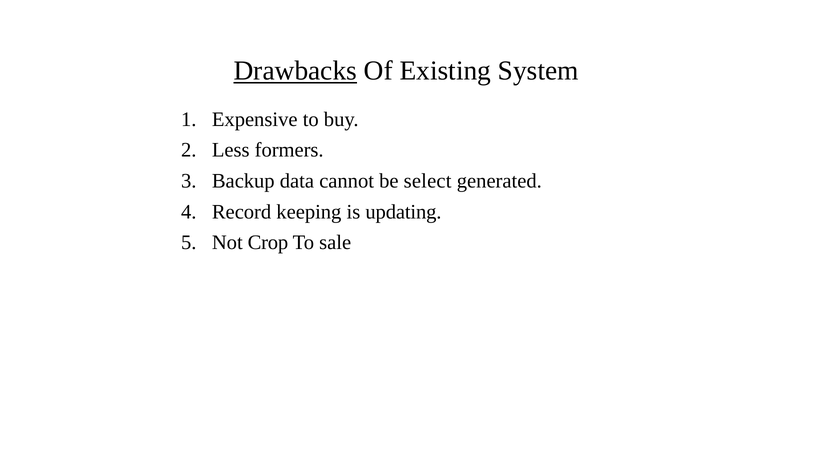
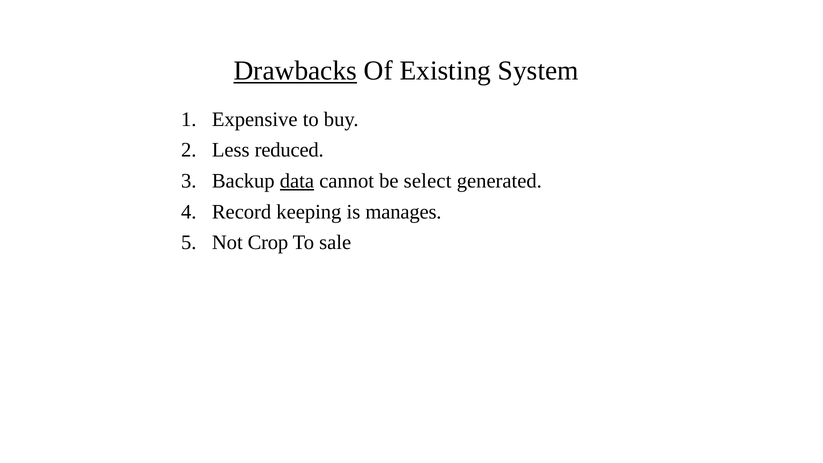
formers: formers -> reduced (289, 150)
data underline: none -> present (297, 181)
updating: updating -> manages (403, 212)
